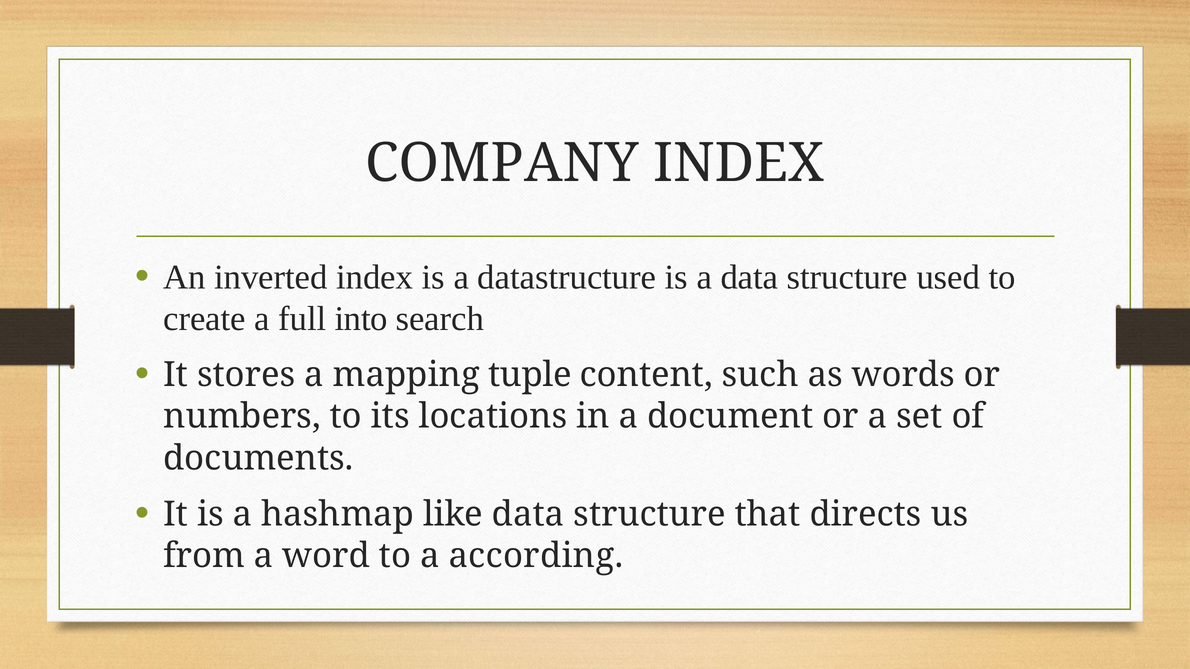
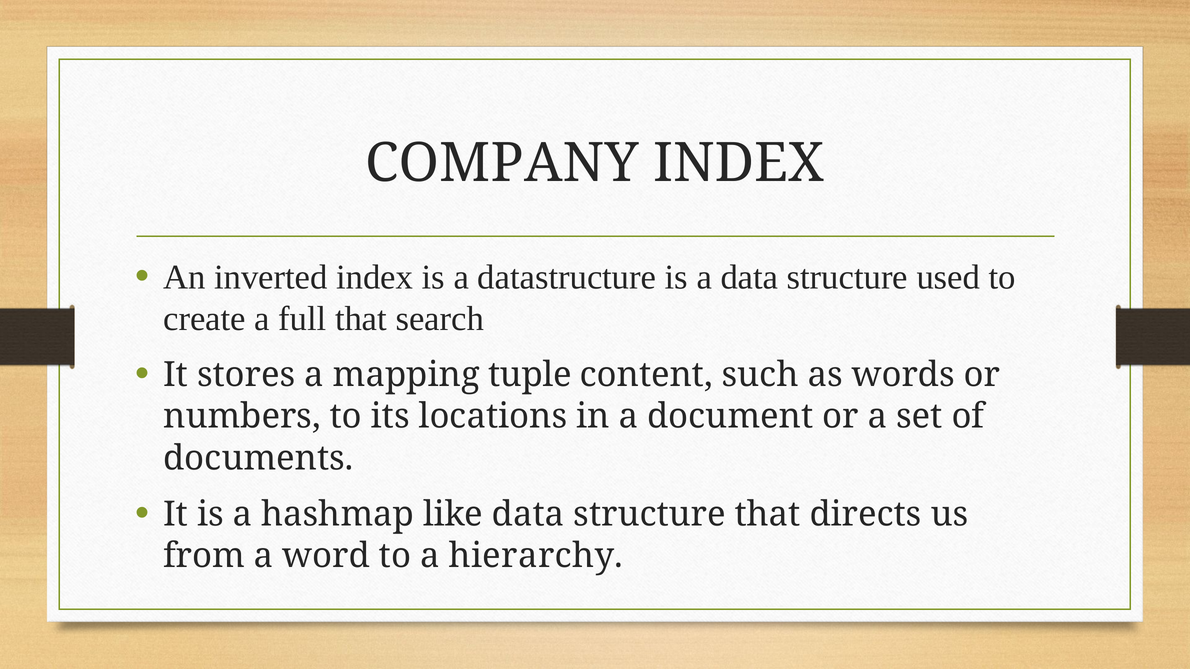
full into: into -> that (361, 319)
according: according -> hierarchy (536, 556)
